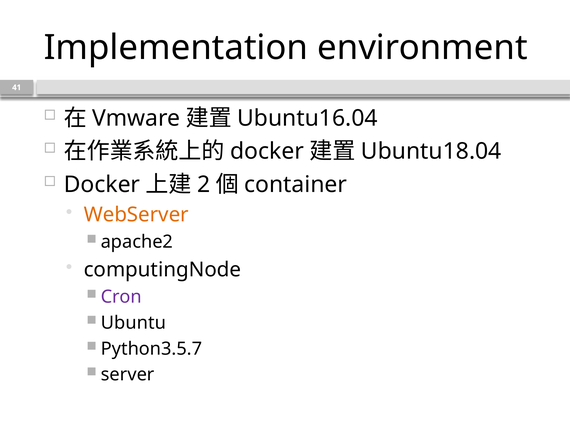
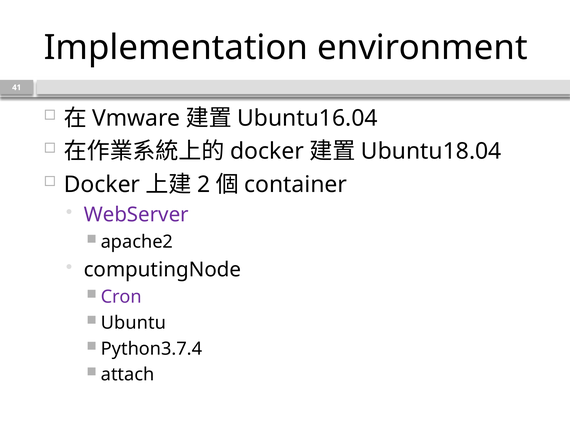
WebServer colour: orange -> purple (136, 215)
Python3.5.7: Python3.5.7 -> Python3.7.4 (151, 348)
server: server -> attach (128, 374)
